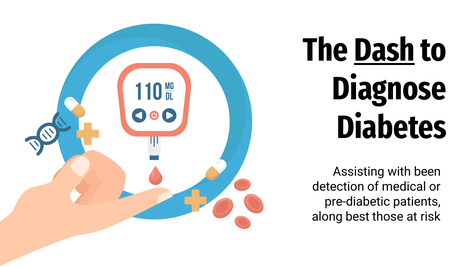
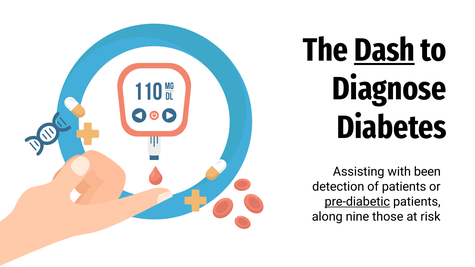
of medical: medical -> patients (404, 187)
pre-diabetic underline: none -> present (357, 202)
best: best -> nine (357, 217)
